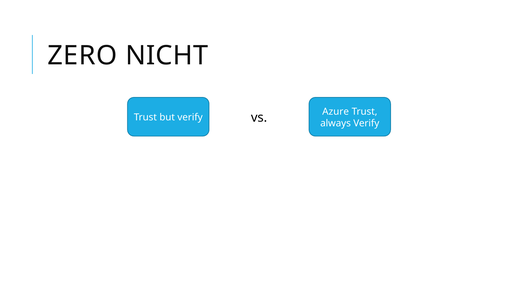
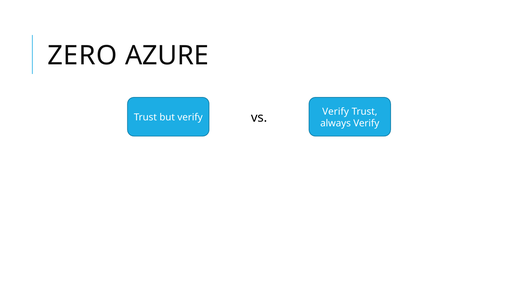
NICHT: NICHT -> AZURE (167, 56)
Azure: Azure -> Verify (336, 112)
